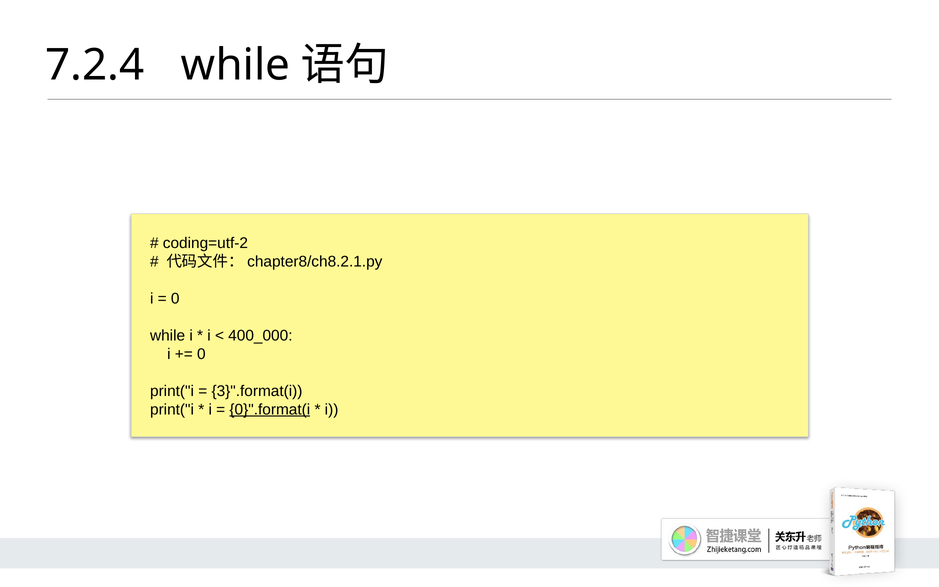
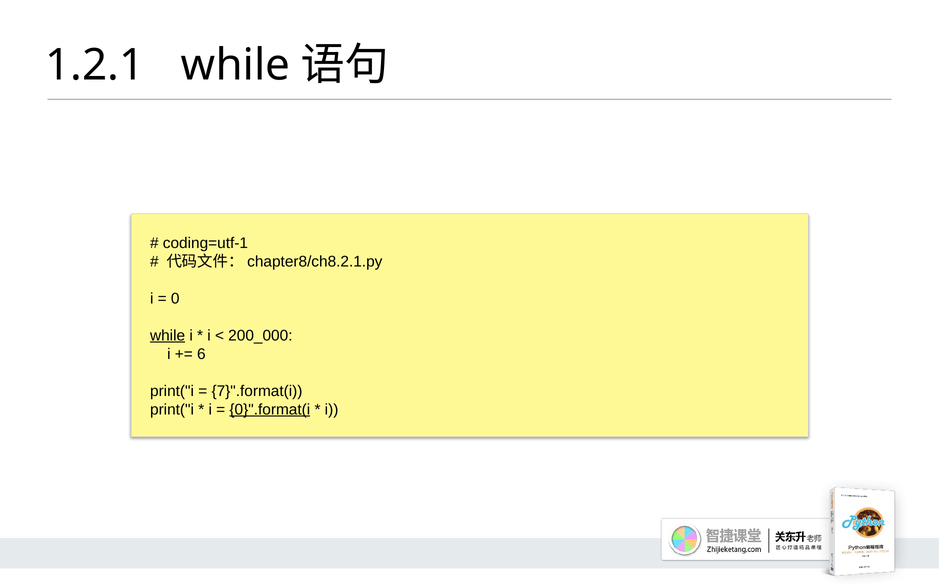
7.2.4: 7.2.4 -> 1.2.1 (95, 65)
coding=utf-2: coding=utf-2 -> coding=utf-1 (205, 243)
while underline: none -> present (168, 335)
400_000: 400_000 -> 200_000 (260, 335)
0: 0 -> 6 (201, 354)
3}".format(i: 3}".format(i -> 7}".format(i (257, 391)
